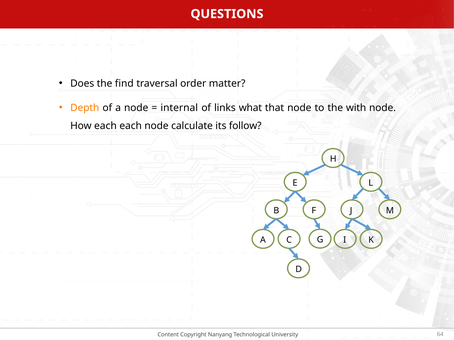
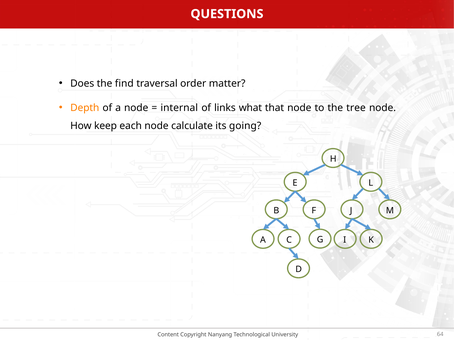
with: with -> tree (356, 108)
How each: each -> keep (106, 126)
follow: follow -> going (245, 126)
